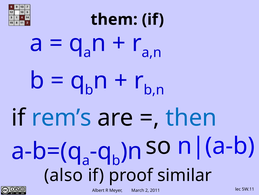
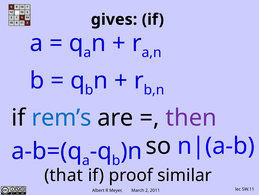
them: them -> gives (114, 19)
then colour: blue -> purple (191, 117)
also: also -> that (64, 175)
